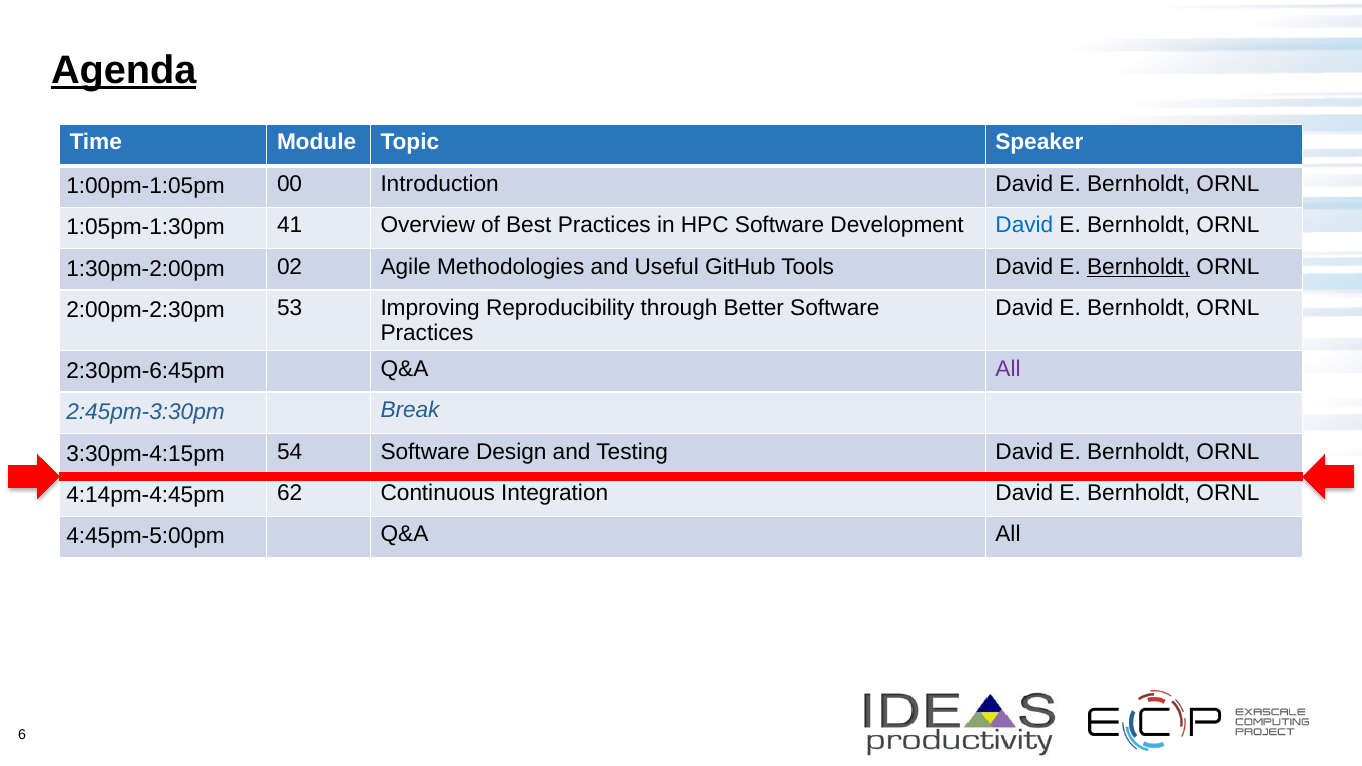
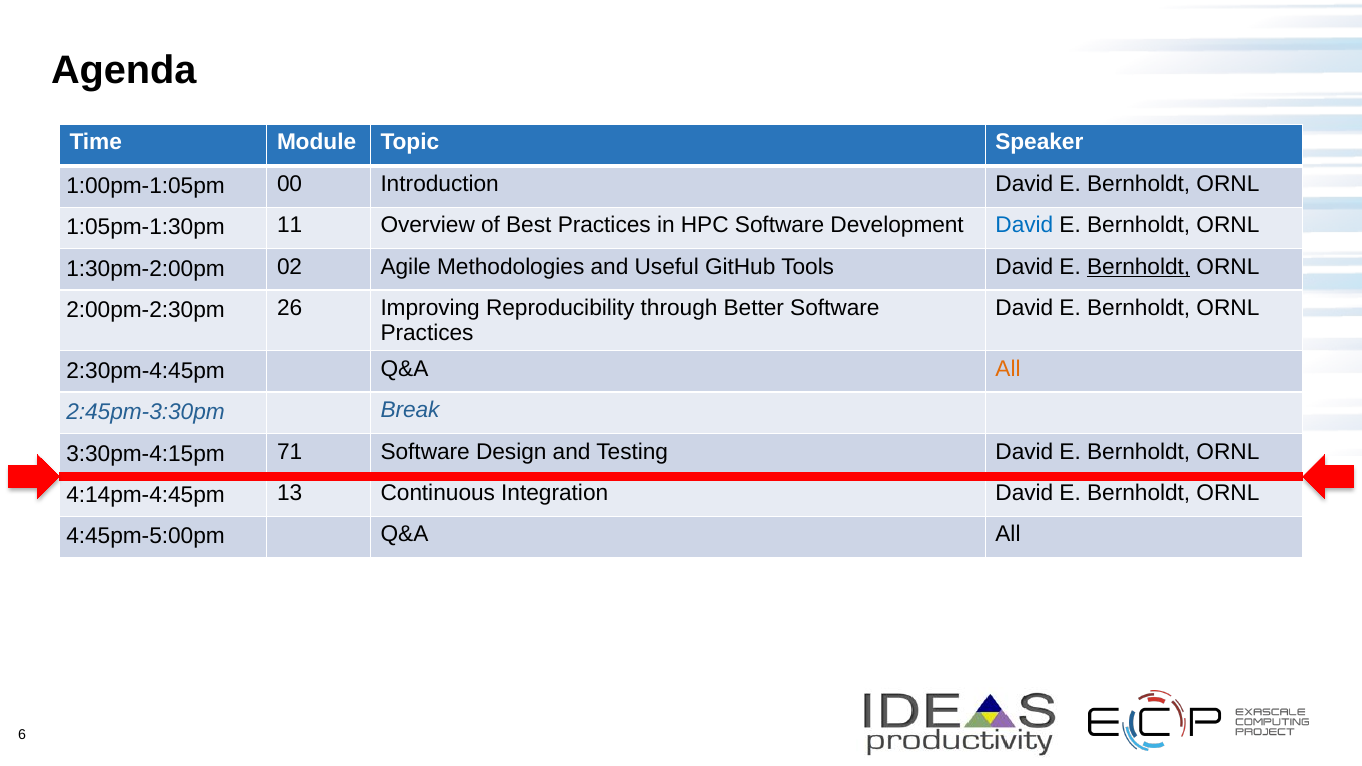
Agenda underline: present -> none (124, 70)
41: 41 -> 11 (290, 225)
53: 53 -> 26 (290, 308)
2:30pm-6:45pm: 2:30pm-6:45pm -> 2:30pm-4:45pm (146, 371)
All colour: purple -> orange (1008, 369)
54: 54 -> 71 (290, 452)
62: 62 -> 13 (290, 493)
